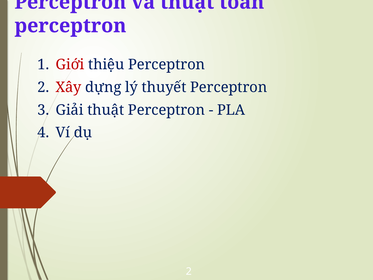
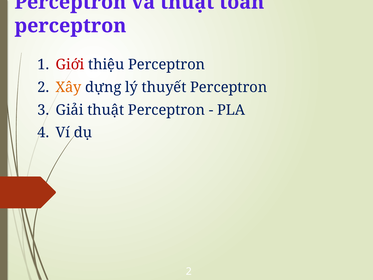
Xây colour: red -> orange (69, 87)
